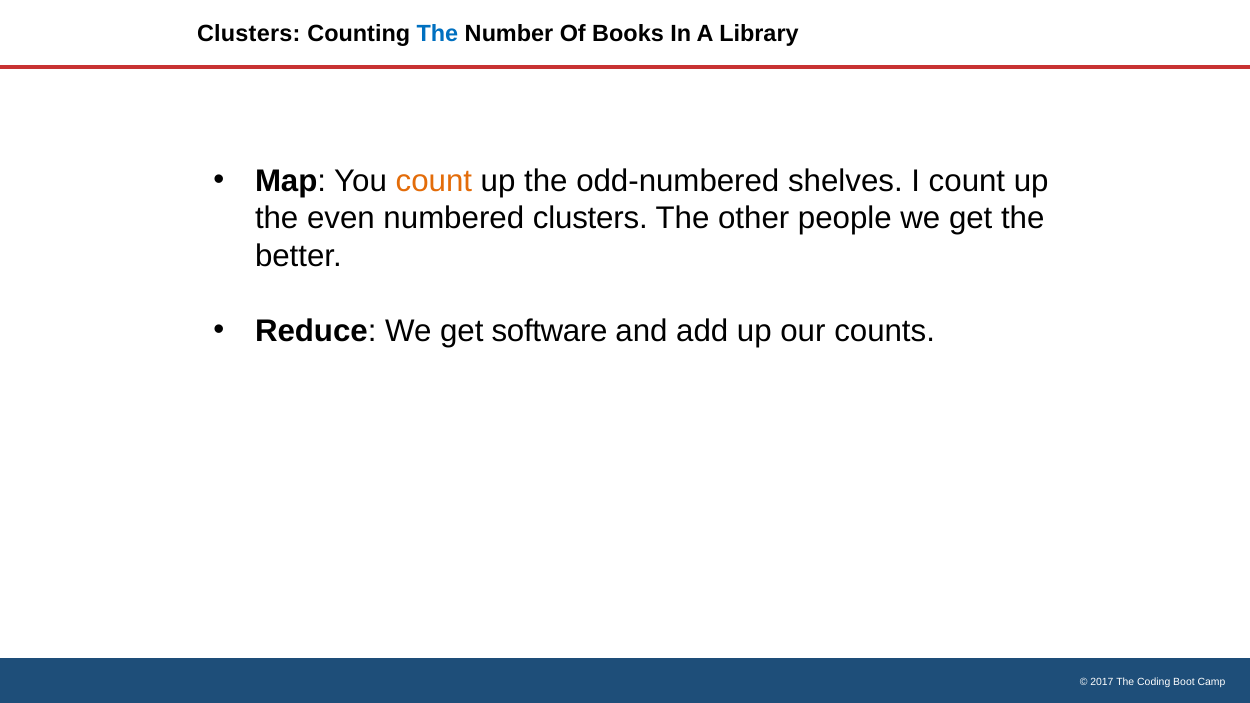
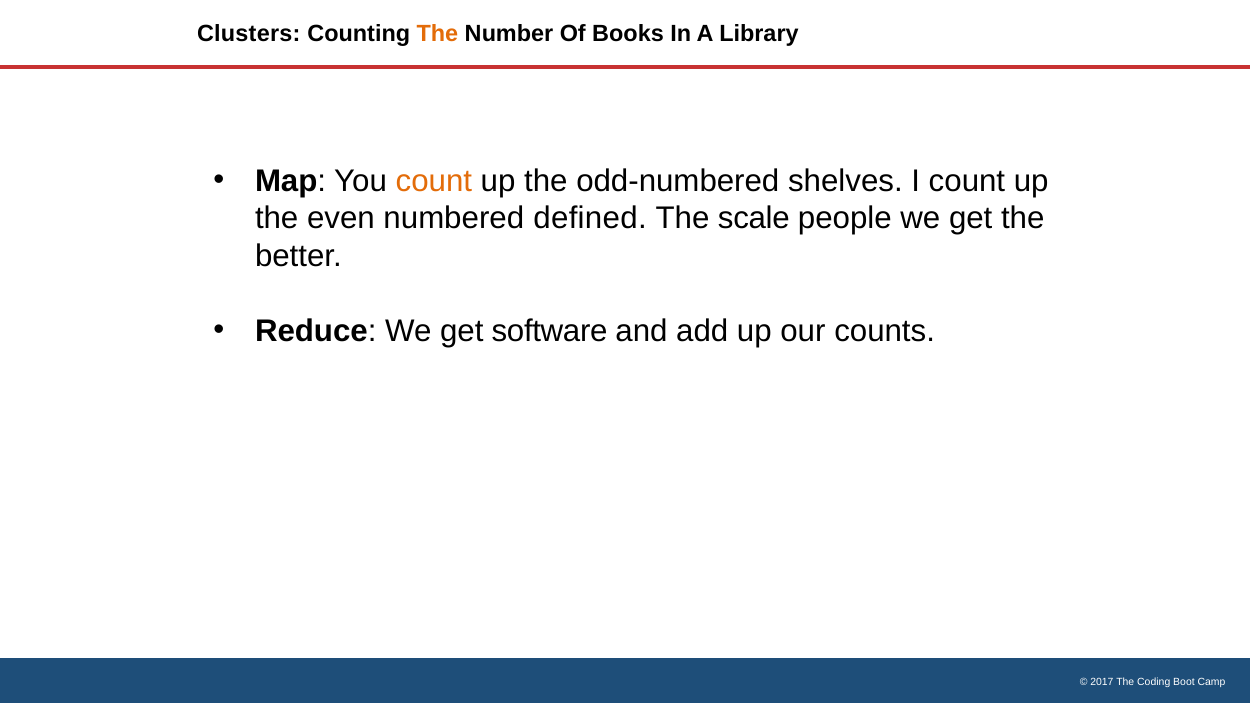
The colour: blue -> orange (437, 33)
numbered clusters: clusters -> defined (590, 218)
other: other -> scale (754, 218)
